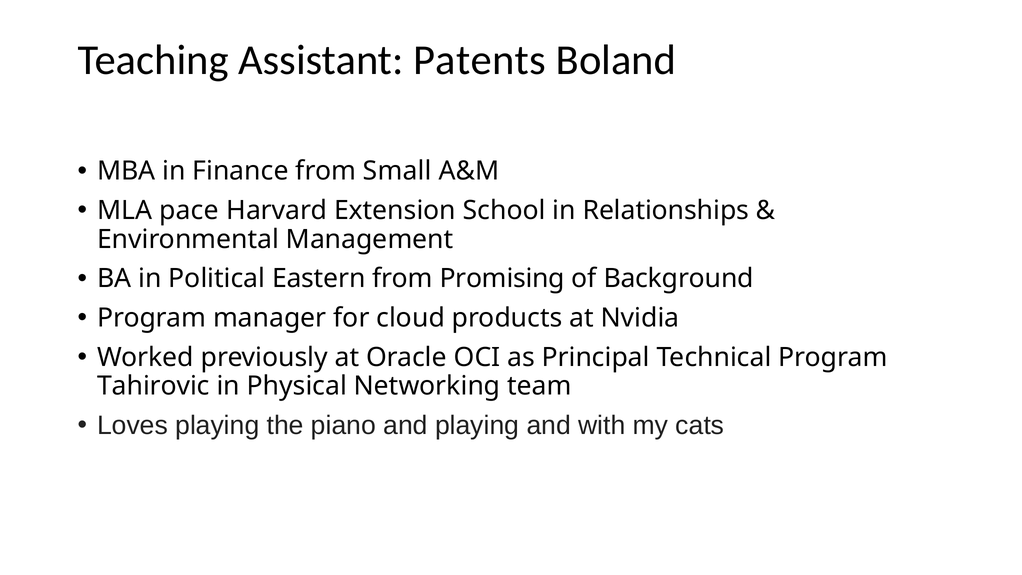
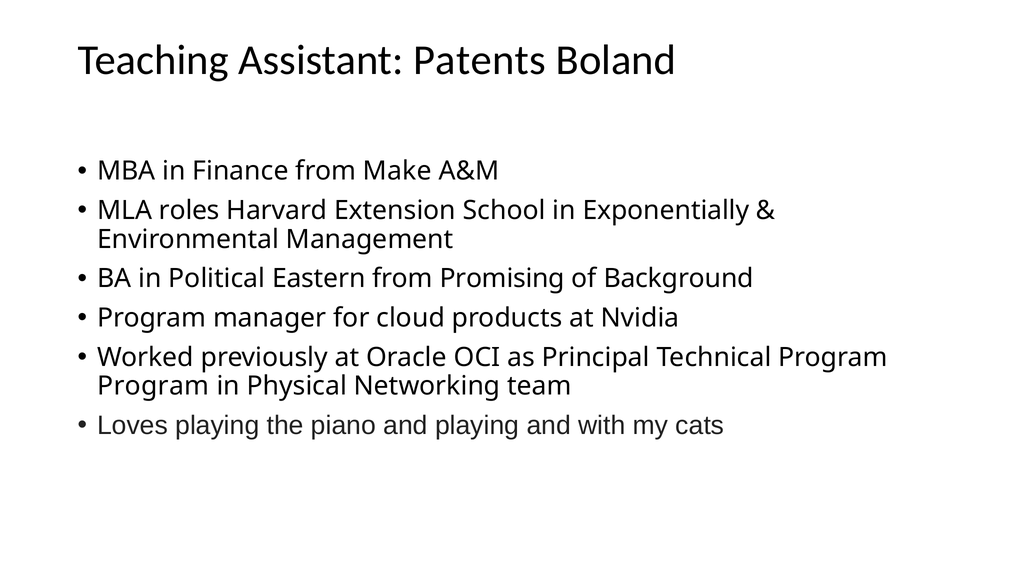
Small: Small -> Make (397, 171)
pace: pace -> roles (189, 210)
Relationships: Relationships -> Exponentially (666, 210)
Tahirovic: Tahirovic -> Program (153, 386)
